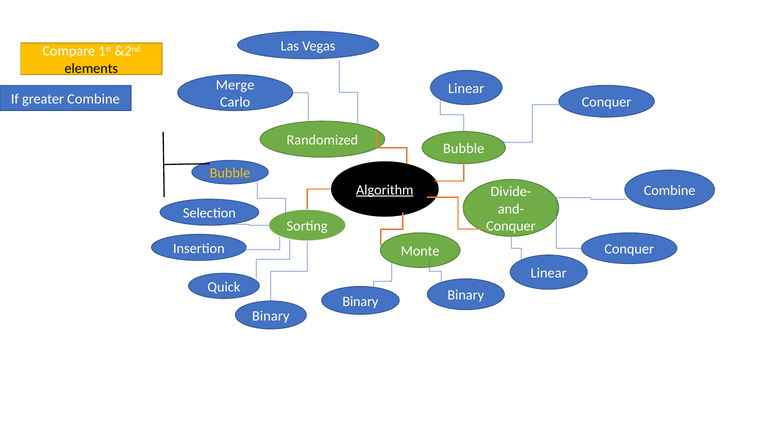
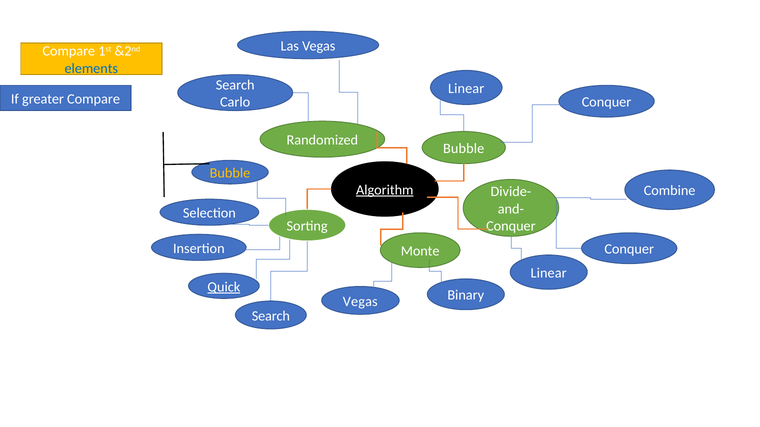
elements colour: black -> blue (91, 68)
Merge: Merge -> Search (235, 85)
greater Combine: Combine -> Compare (94, 99)
Quick underline: none -> present (224, 287)
Binary: Binary -> Vegas (360, 302)
Binary: Binary -> Search (271, 316)
